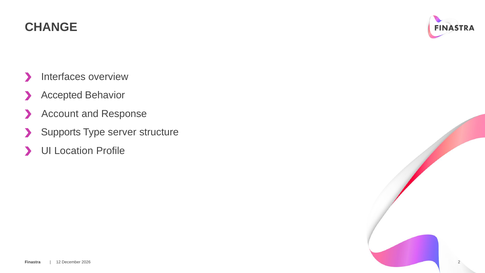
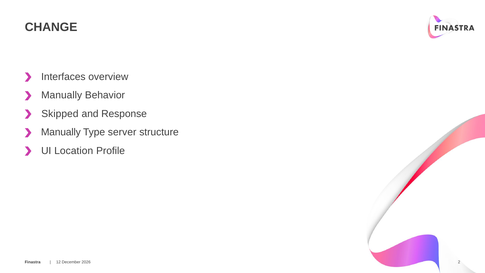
Accepted: Accepted -> Manually (62, 95)
Account: Account -> Skipped (60, 114)
Supports: Supports -> Manually (61, 132)
